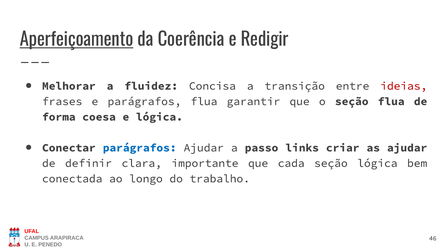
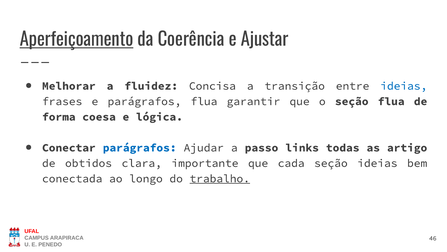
Redigir: Redigir -> Ajustar (265, 40)
ideias colour: red -> blue (404, 86)
criar: criar -> todas (343, 147)
as ajudar: ajudar -> artigo (407, 147)
definir: definir -> obtidos (89, 163)
seção lógica: lógica -> ideias (377, 163)
trabalho underline: none -> present (220, 178)
